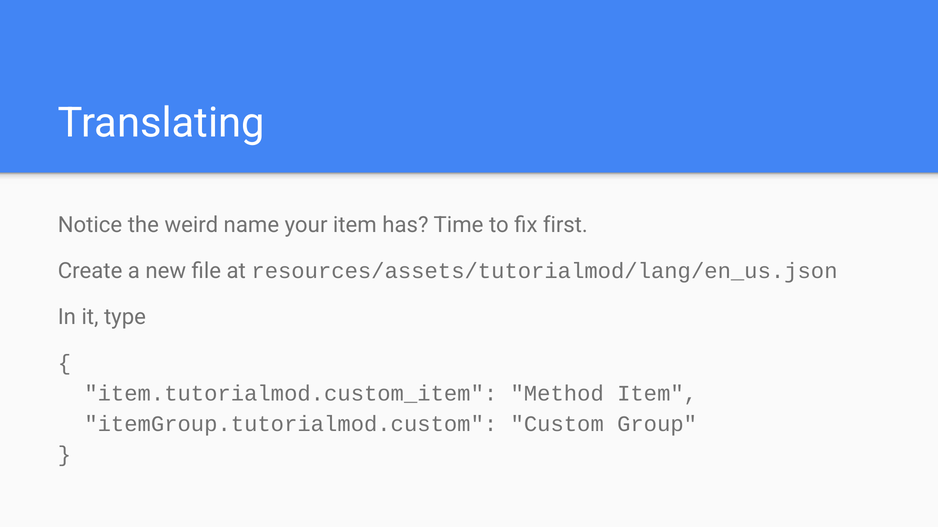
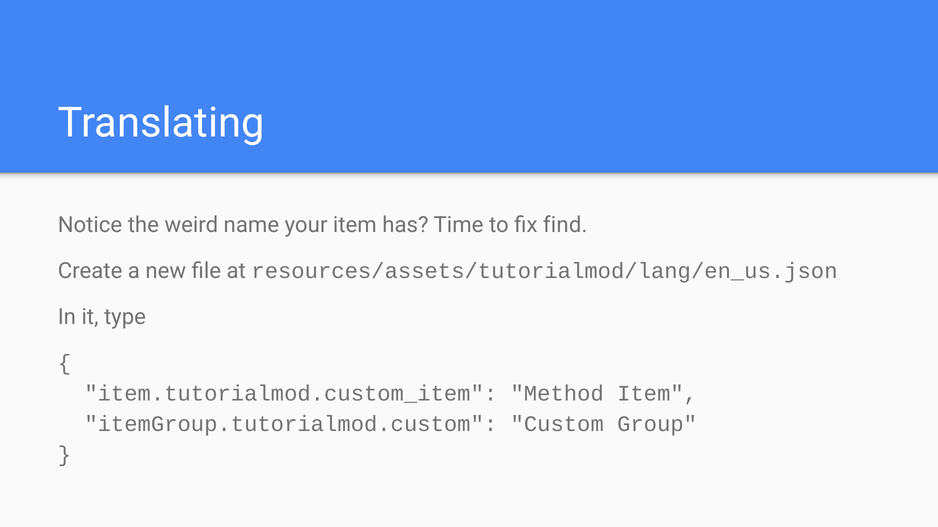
first: first -> find (565, 225)
